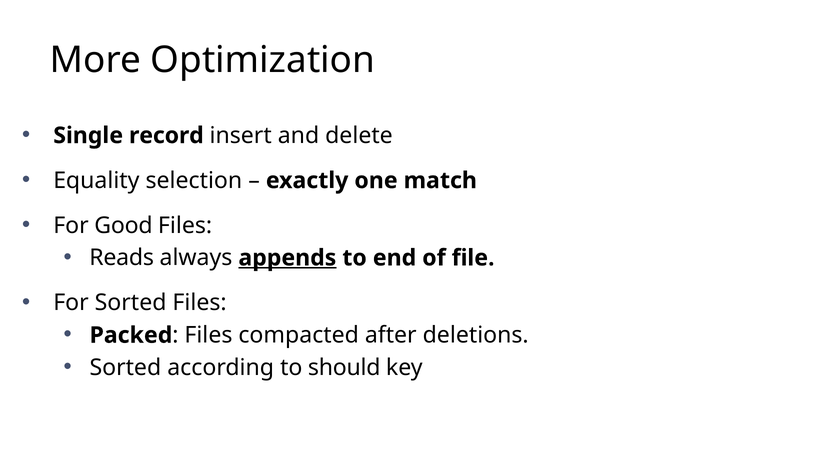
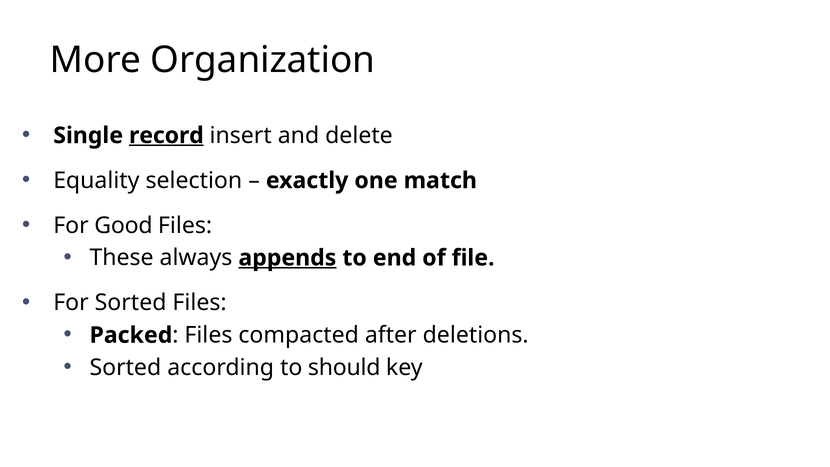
Optimization: Optimization -> Organization (263, 60)
record underline: none -> present (166, 135)
Reads: Reads -> These (122, 258)
